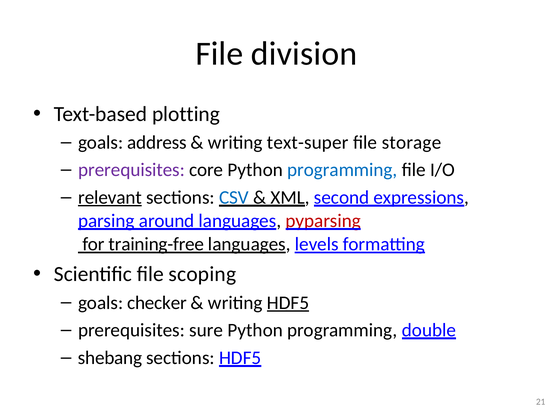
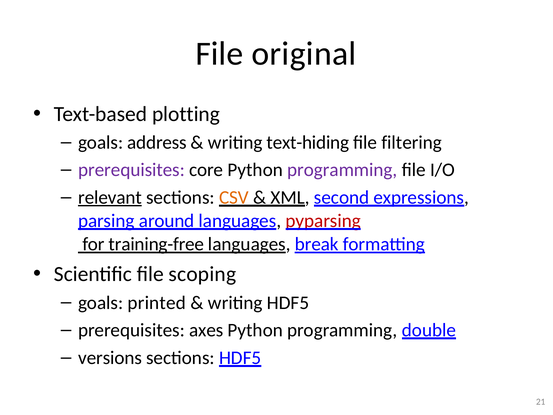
division: division -> original (304, 54)
text-super: text-super -> text-hiding (308, 143)
storage: storage -> filtering (412, 143)
programming colour: blue -> purple (342, 170)
CSV colour: blue -> orange (234, 197)
levels: levels -> break (317, 244)
checker: checker -> printed (157, 302)
HDF5 underline: present -> none (288, 302)
sure: sure -> axes (206, 330)
shebang: shebang -> versions (110, 358)
